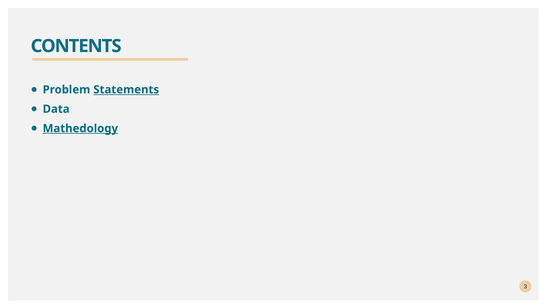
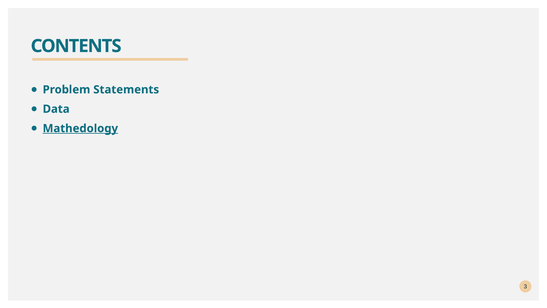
Statements underline: present -> none (126, 90)
